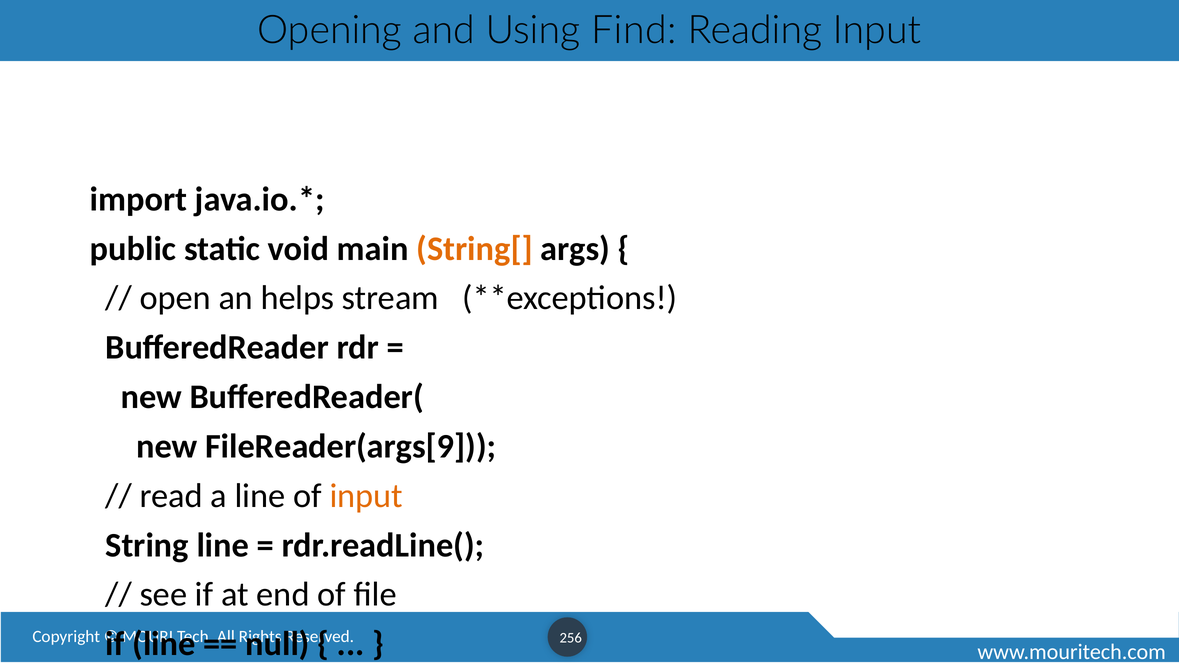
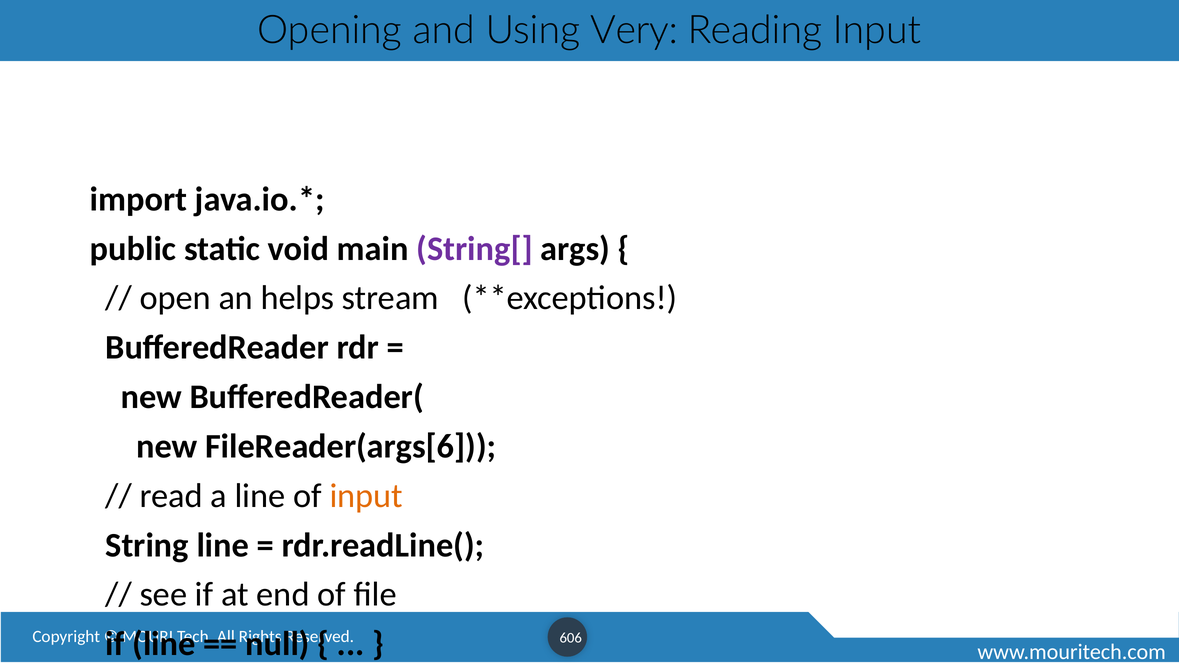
Find: Find -> Very (634, 30)
String[ colour: orange -> purple (475, 249)
FileReader(args[9: FileReader(args[9 -> FileReader(args[6 (351, 447)
256: 256 -> 606 (571, 638)
